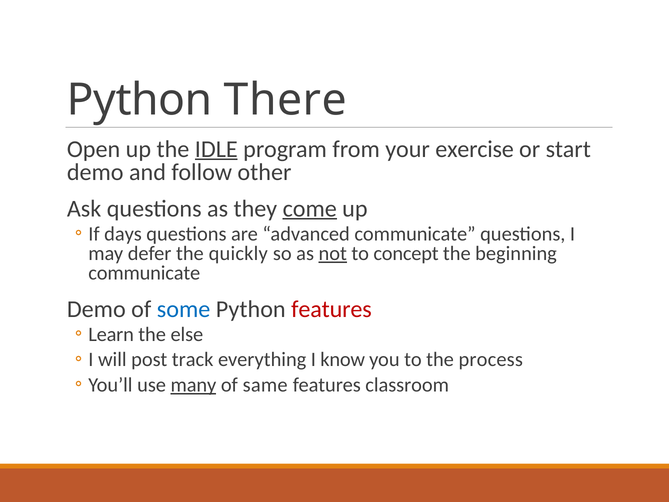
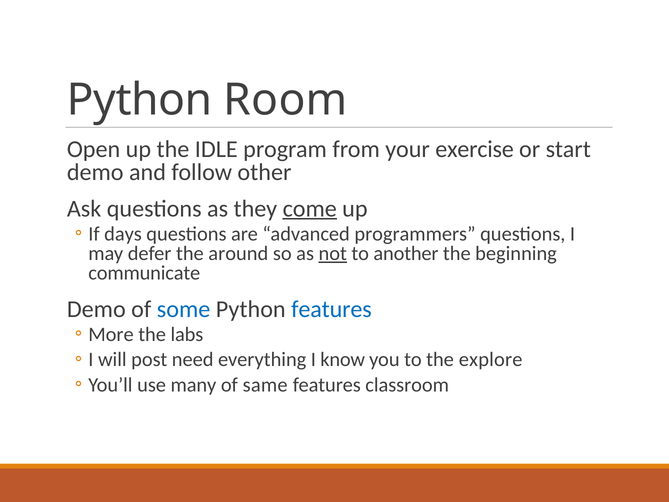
There: There -> Room (285, 100)
IDLE underline: present -> none (216, 149)
advanced communicate: communicate -> programmers (415, 234)
quickly: quickly -> around (238, 253)
concept: concept -> another (406, 253)
features colour: red -> blue (331, 309)
Learn: Learn -> More (111, 334)
else: else -> labs (187, 334)
track: track -> need (193, 360)
process: process -> explore (491, 360)
many underline: present -> none (193, 385)
